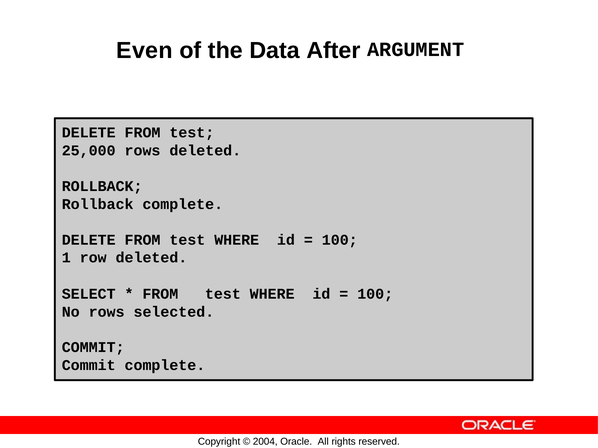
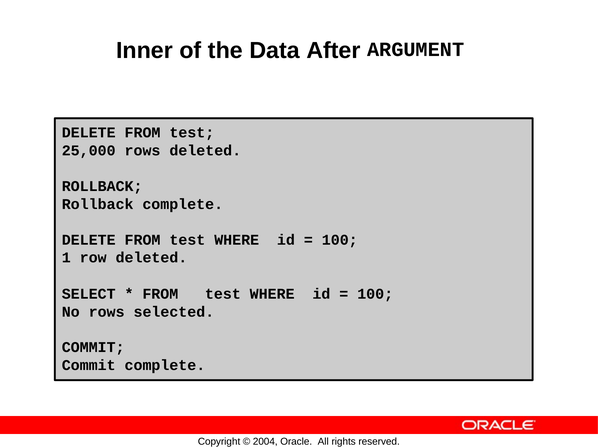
Even: Even -> Inner (145, 50)
